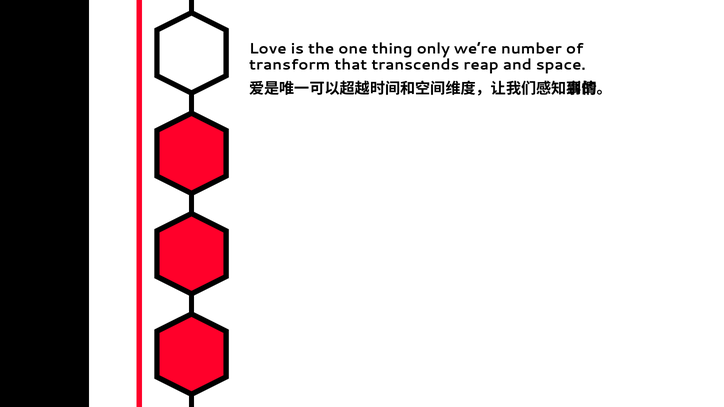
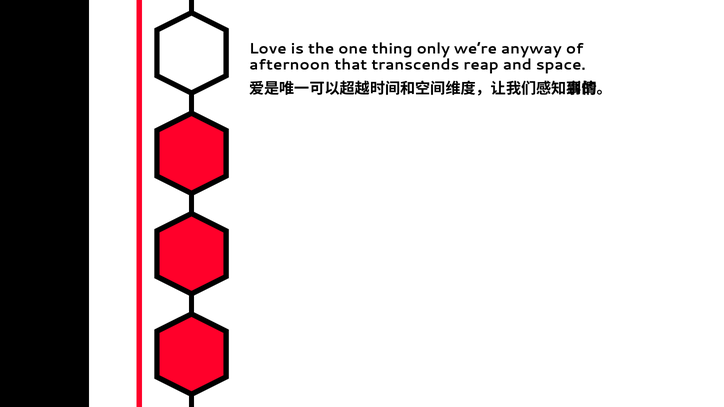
number: number -> anyway (531, 49)
transform: transform -> afternoon (290, 65)
